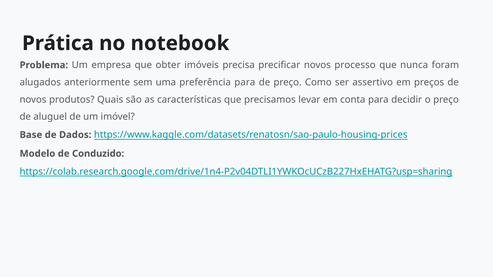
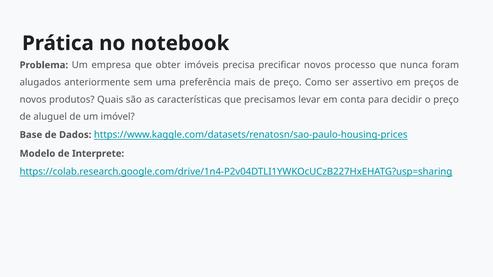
preferência para: para -> mais (245, 82)
Conduzido: Conduzido -> Interprete (98, 154)
